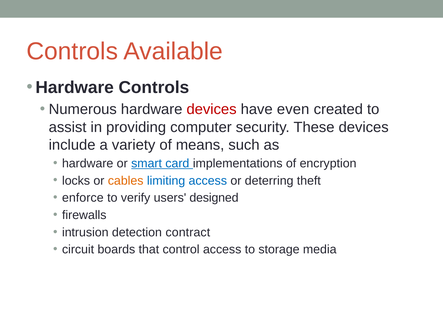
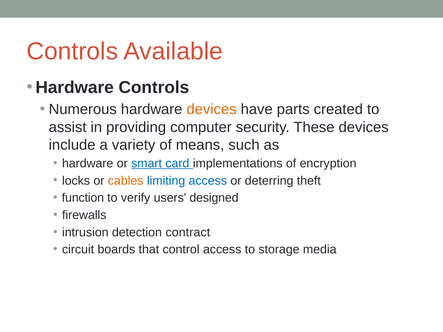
devices colour: red -> orange (212, 110)
even: even -> parts (293, 110)
enforce: enforce -> function (83, 198)
